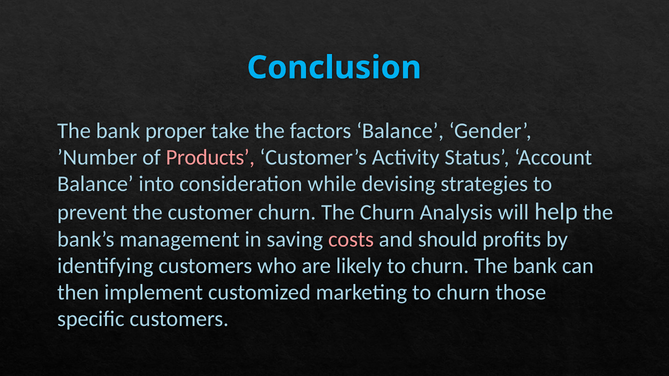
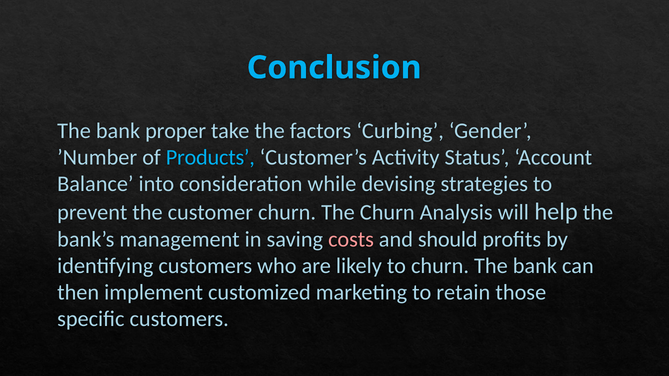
factors Balance: Balance -> Curbing (400, 131)
Products colour: pink -> light blue (210, 158)
marketing to churn: churn -> retain (463, 293)
